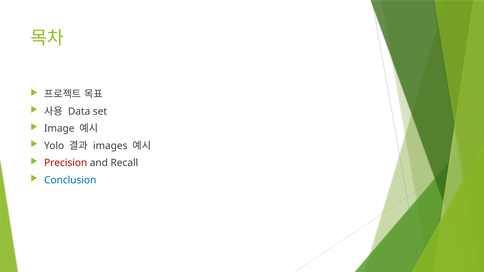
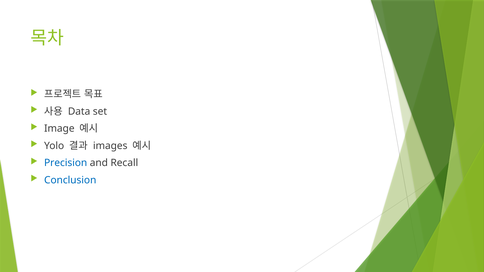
Precision colour: red -> blue (66, 163)
